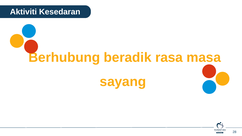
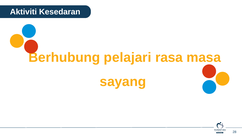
beradik: beradik -> pelajari (128, 57)
